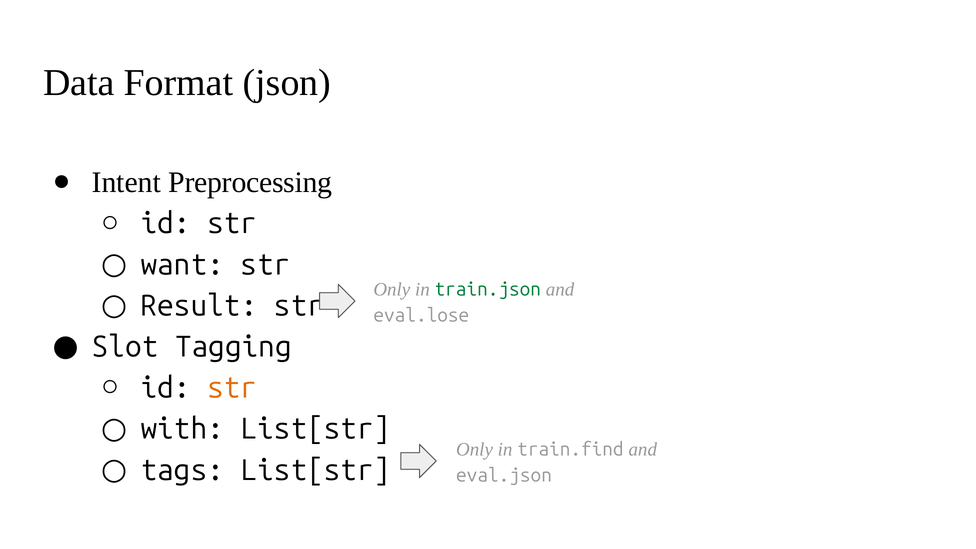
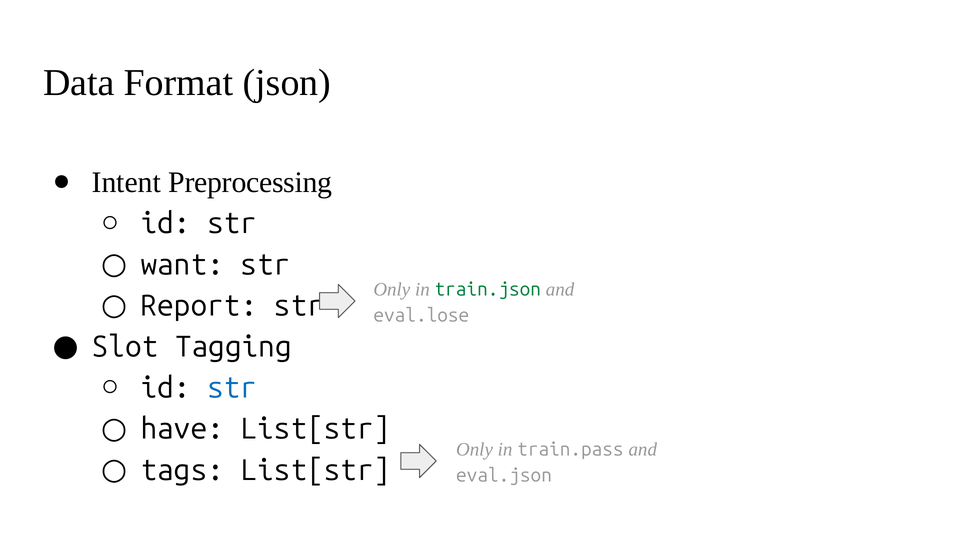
Result: Result -> Report (199, 306)
str colour: orange -> blue (232, 388)
with: with -> have (182, 429)
train.find: train.find -> train.pass (570, 449)
